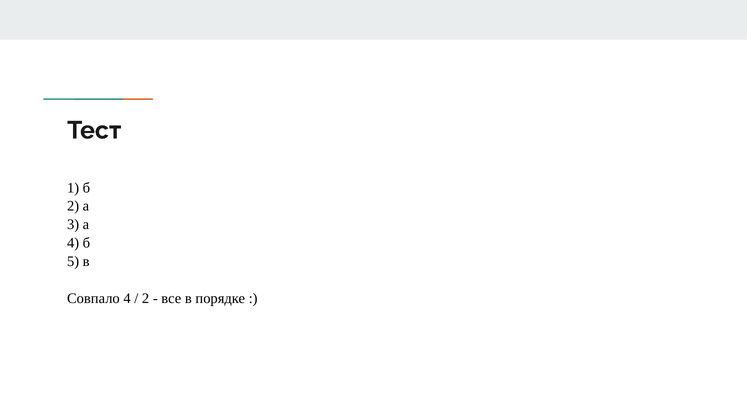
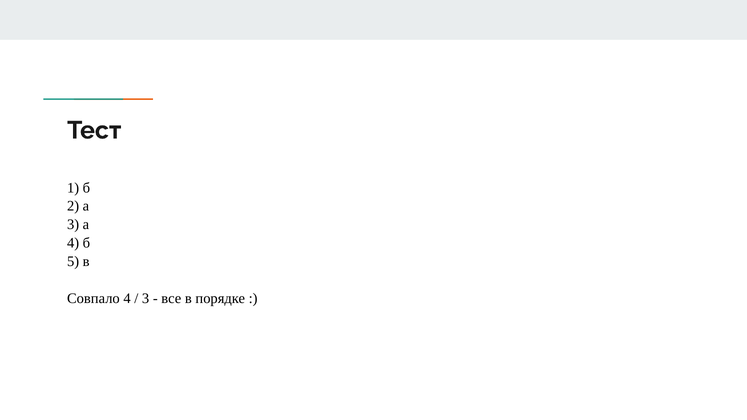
2: 2 -> 3 (146, 298)
